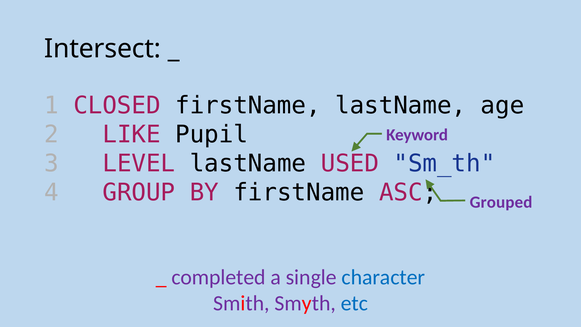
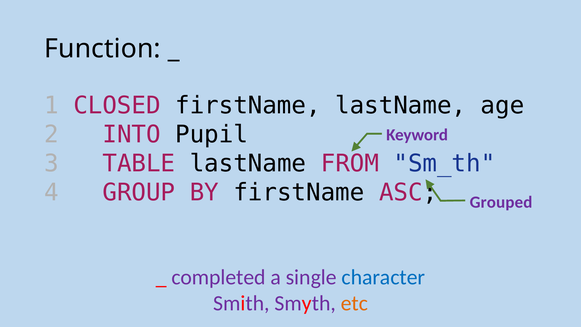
Intersect: Intersect -> Function (103, 49)
LIKE: LIKE -> INTO (132, 134)
LEVEL: LEVEL -> TABLE (139, 163)
USED: USED -> FROM (350, 163)
etc colour: blue -> orange (354, 303)
